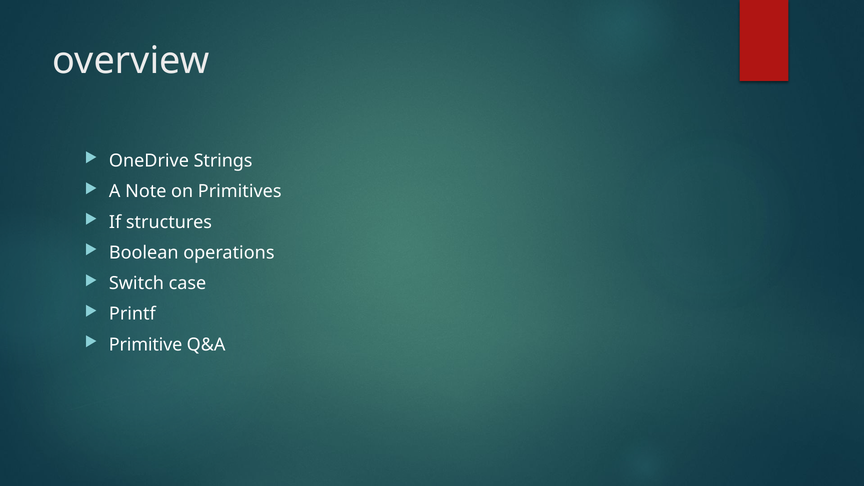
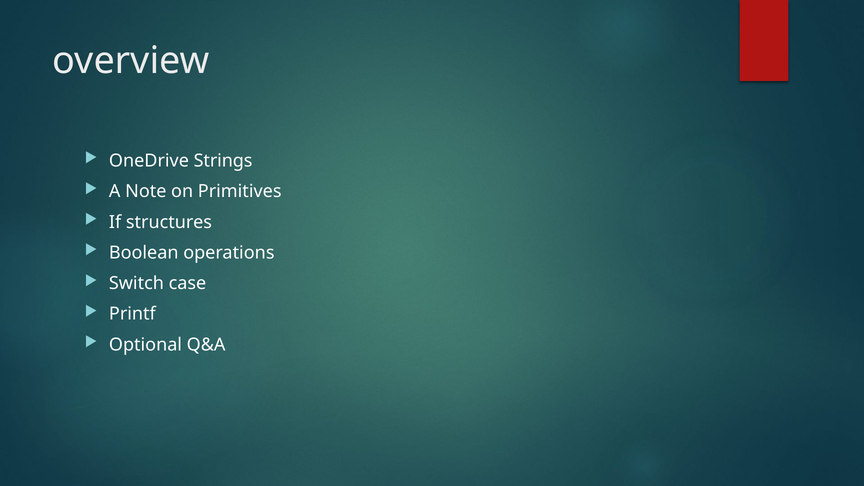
Primitive: Primitive -> Optional (145, 345)
